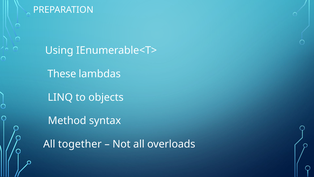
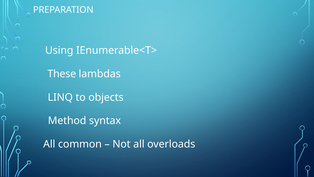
together: together -> common (80, 144)
